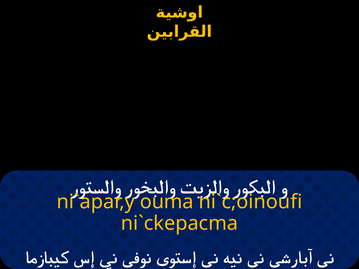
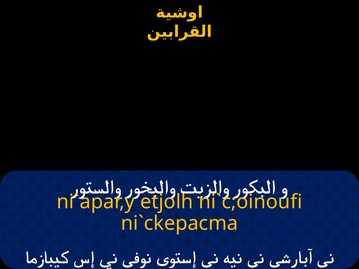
ouma: ouma -> etjolh (167, 202)
